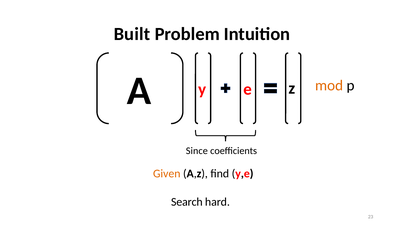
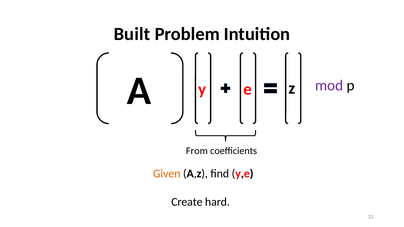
mod colour: orange -> purple (329, 86)
Since: Since -> From (197, 151)
Search: Search -> Create (187, 202)
